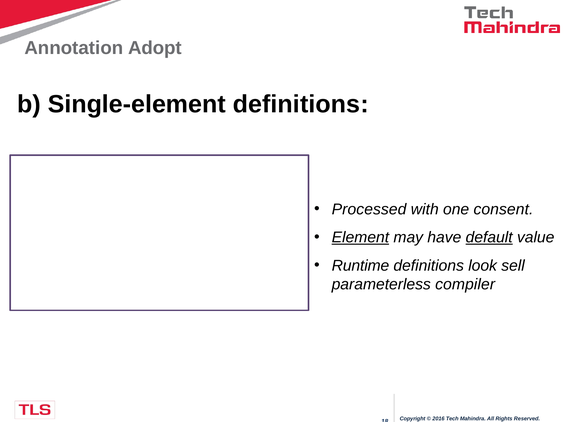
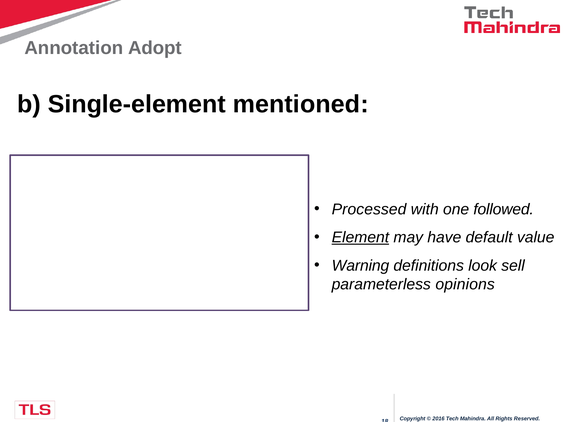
Single-element definitions: definitions -> mentioned (301, 104)
consent: consent -> followed (504, 209)
default underline: present -> none (489, 238)
Runtime: Runtime -> Warning (360, 266)
compiler: compiler -> opinions (465, 284)
